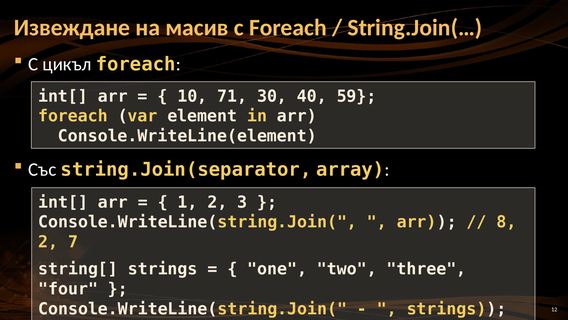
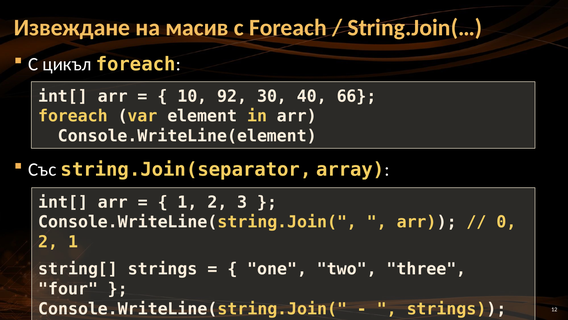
71: 71 -> 92 (232, 96)
59: 59 -> 66 (357, 96)
8: 8 -> 0 (506, 222)
2 7: 7 -> 1 (73, 242)
